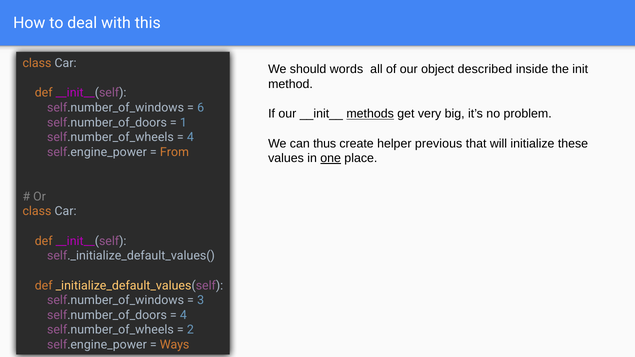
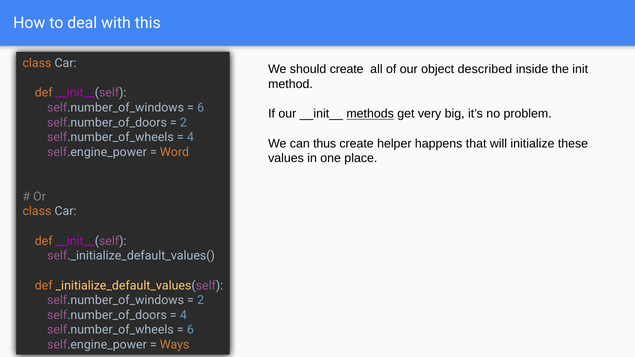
should words: words -> create (347, 69)
1: 1 -> 2 (183, 123)
previous: previous -> happens (439, 144)
From: From -> Word (174, 152)
one underline: present -> none (331, 158)
3: 3 -> 2 (201, 300)
2: 2 -> 6 (190, 330)
